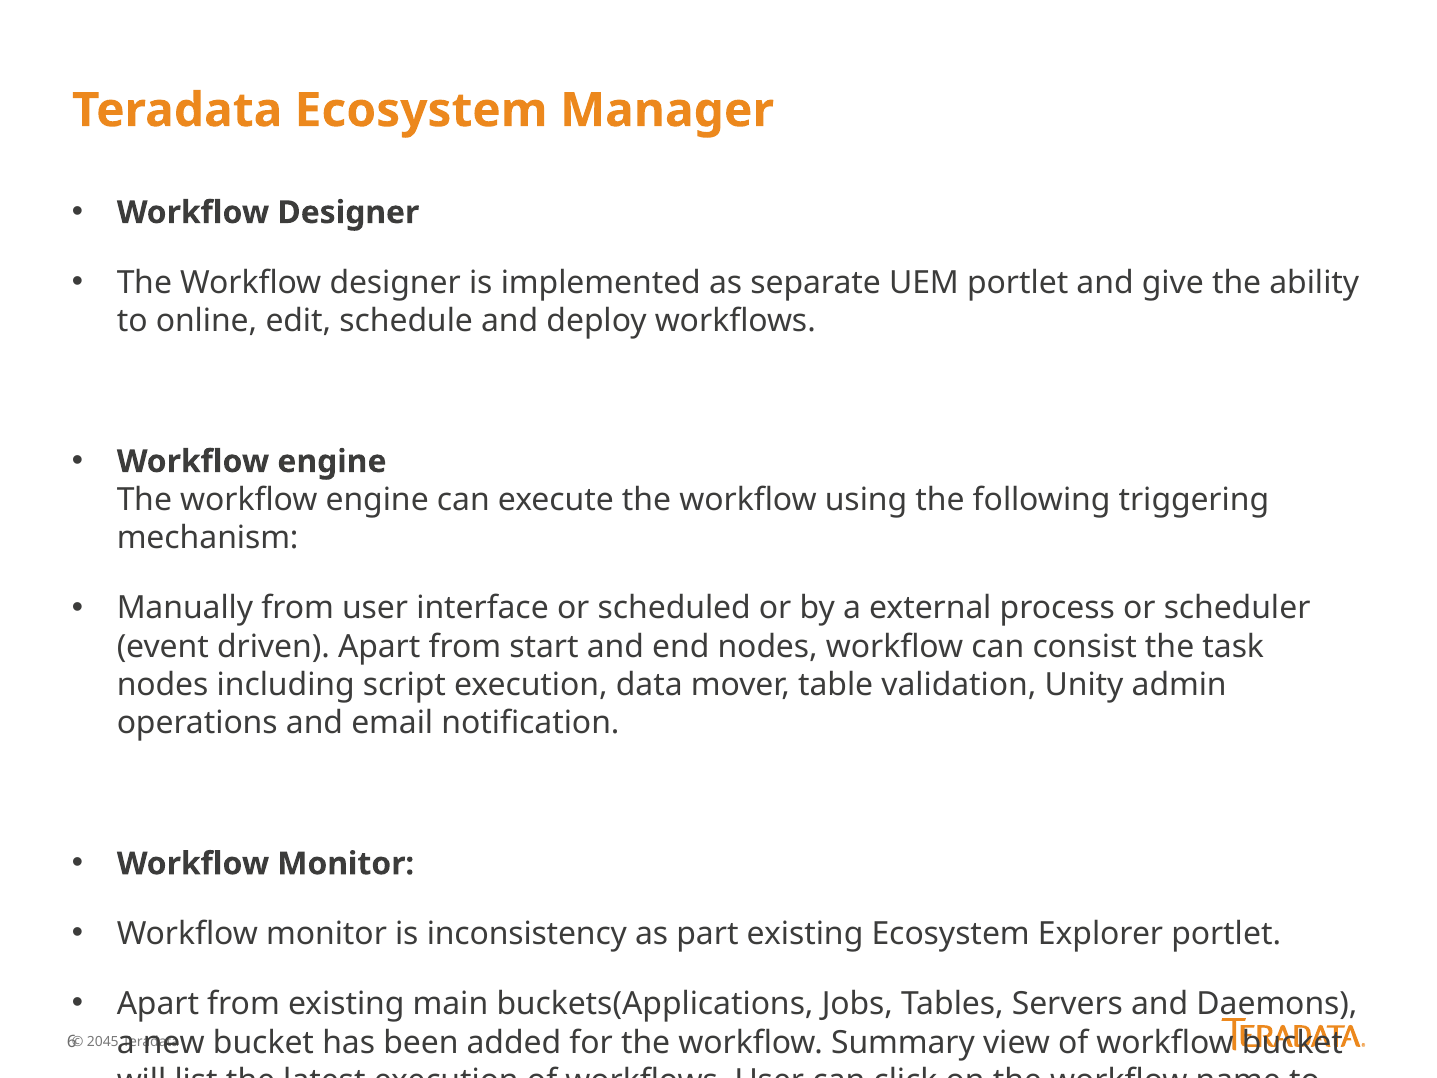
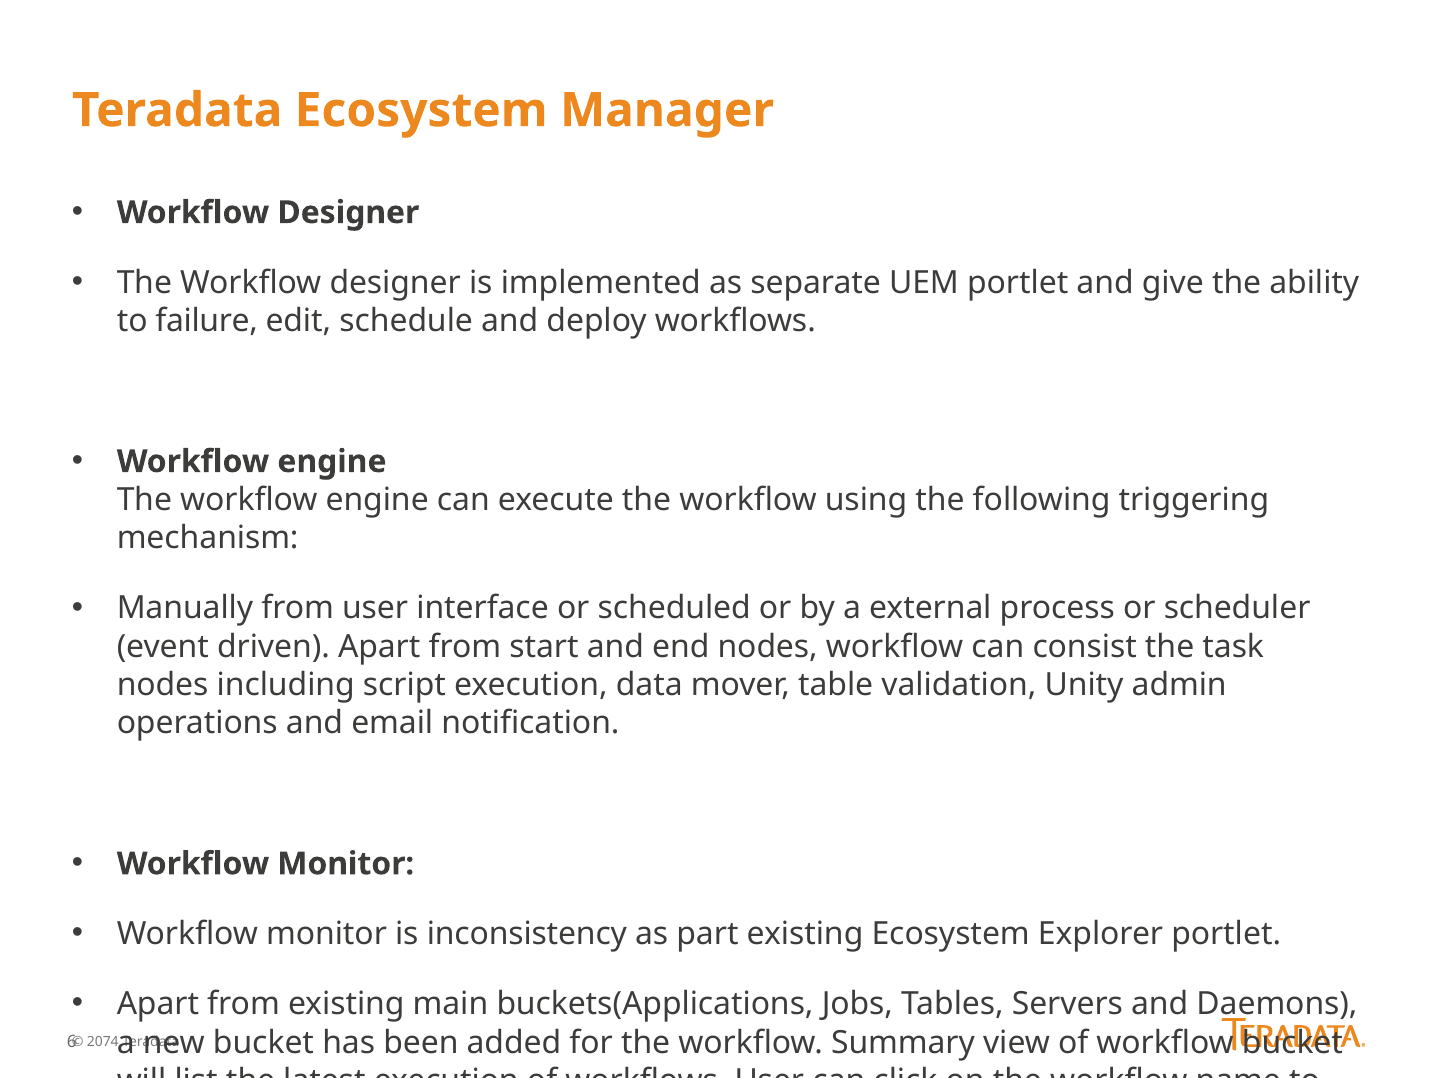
online: online -> failure (207, 321)
2045: 2045 -> 2074 (103, 1042)
